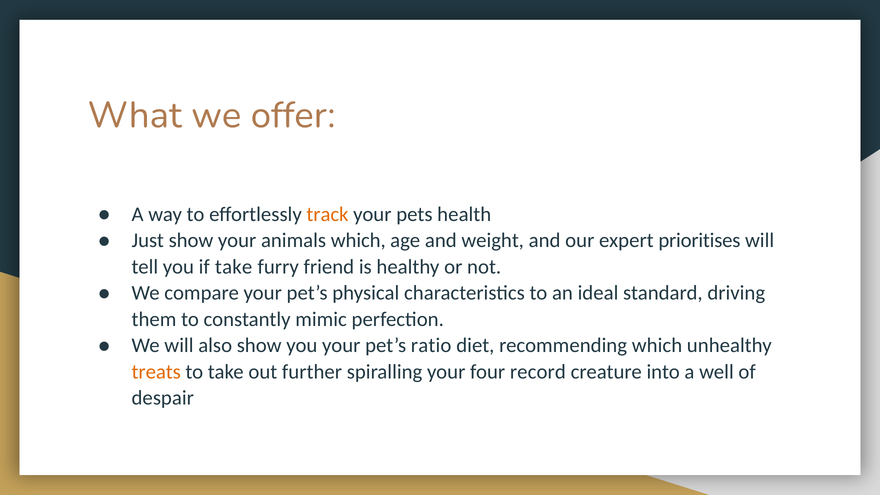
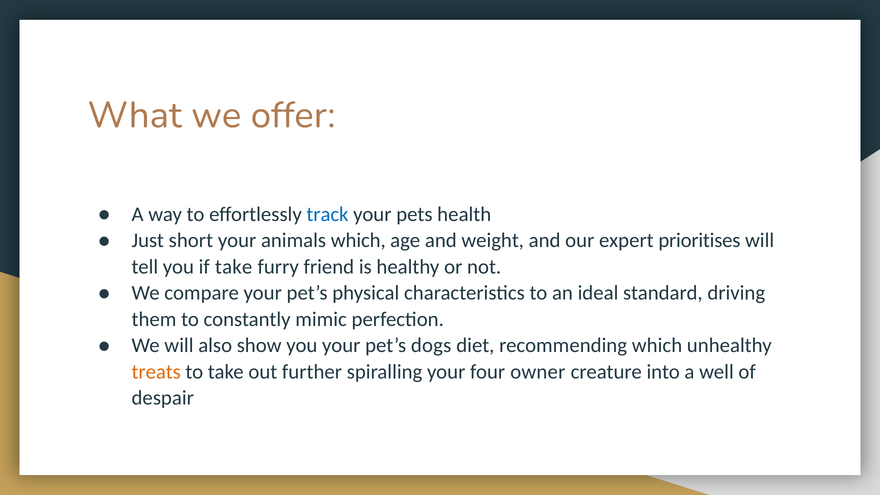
track colour: orange -> blue (327, 214)
Just show: show -> short (191, 240)
ratio: ratio -> dogs (431, 346)
record: record -> owner (538, 372)
